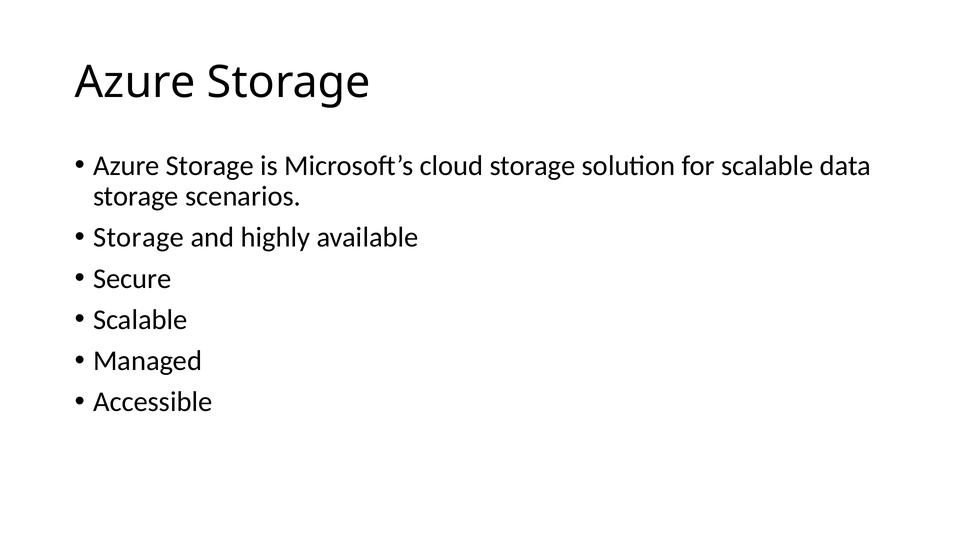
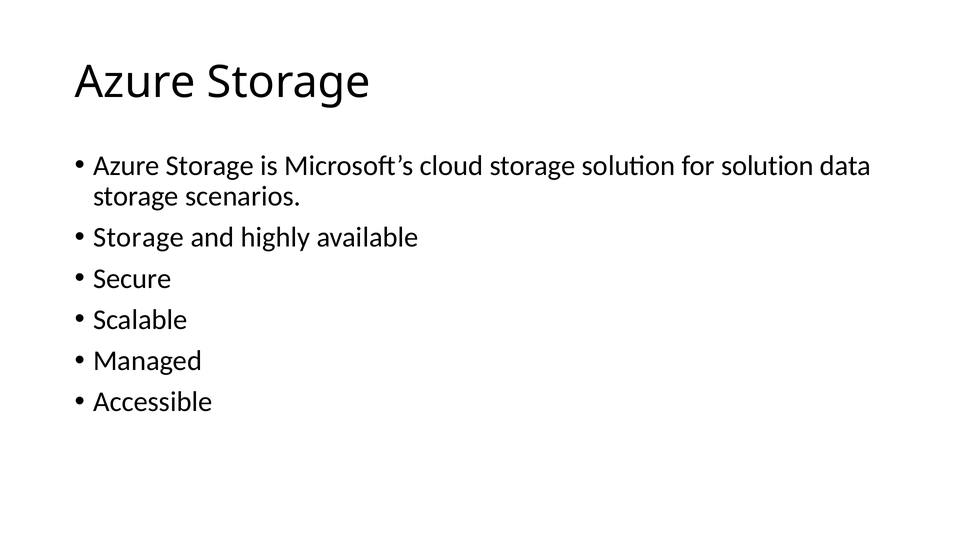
for scalable: scalable -> solution (768, 166)
